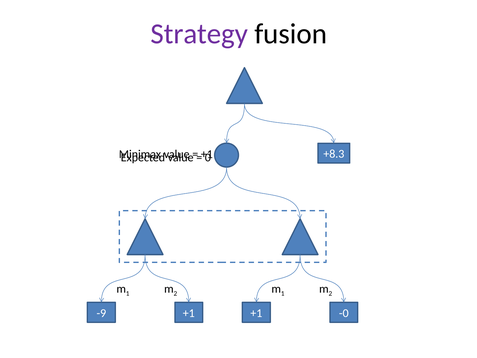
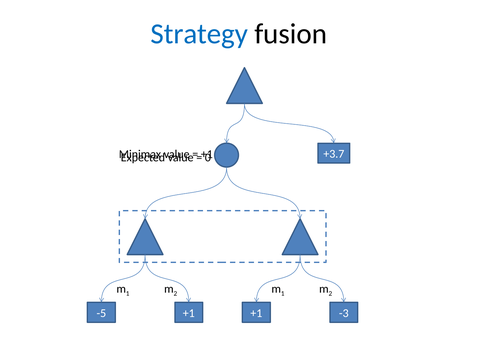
Strategy colour: purple -> blue (199, 34)
+8.3: +8.3 -> +3.7 (334, 154)
-9: -9 -> -5 (101, 313)
-0: -0 -> -3 (344, 313)
